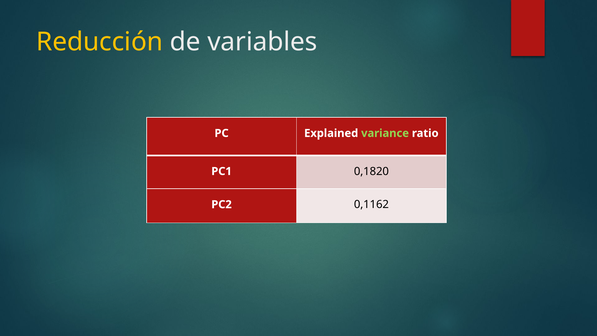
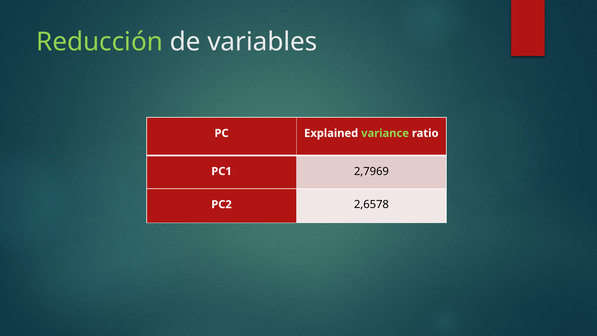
Reducción colour: yellow -> light green (100, 42)
0,1820: 0,1820 -> 2,7969 (371, 171)
0,1162: 0,1162 -> 2,6578 (371, 204)
